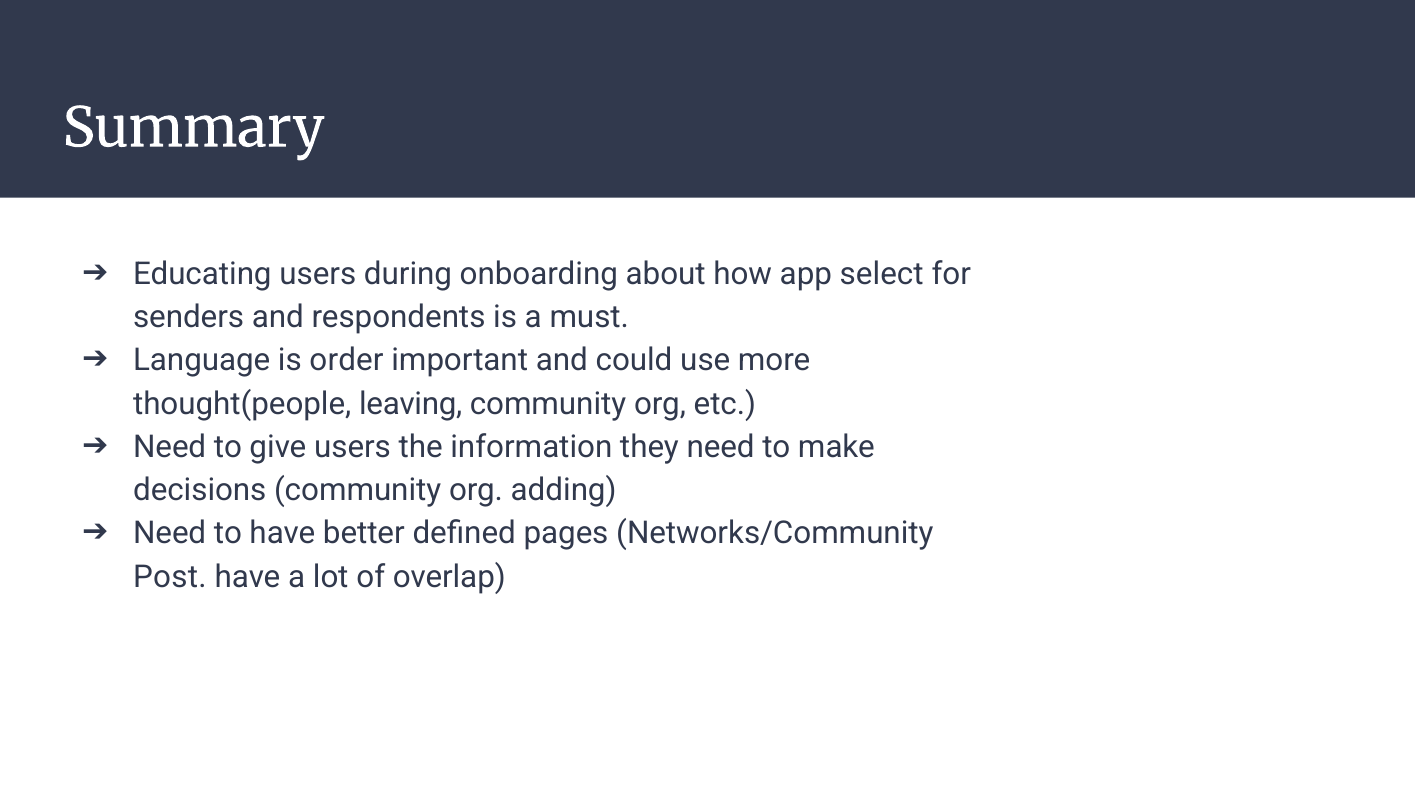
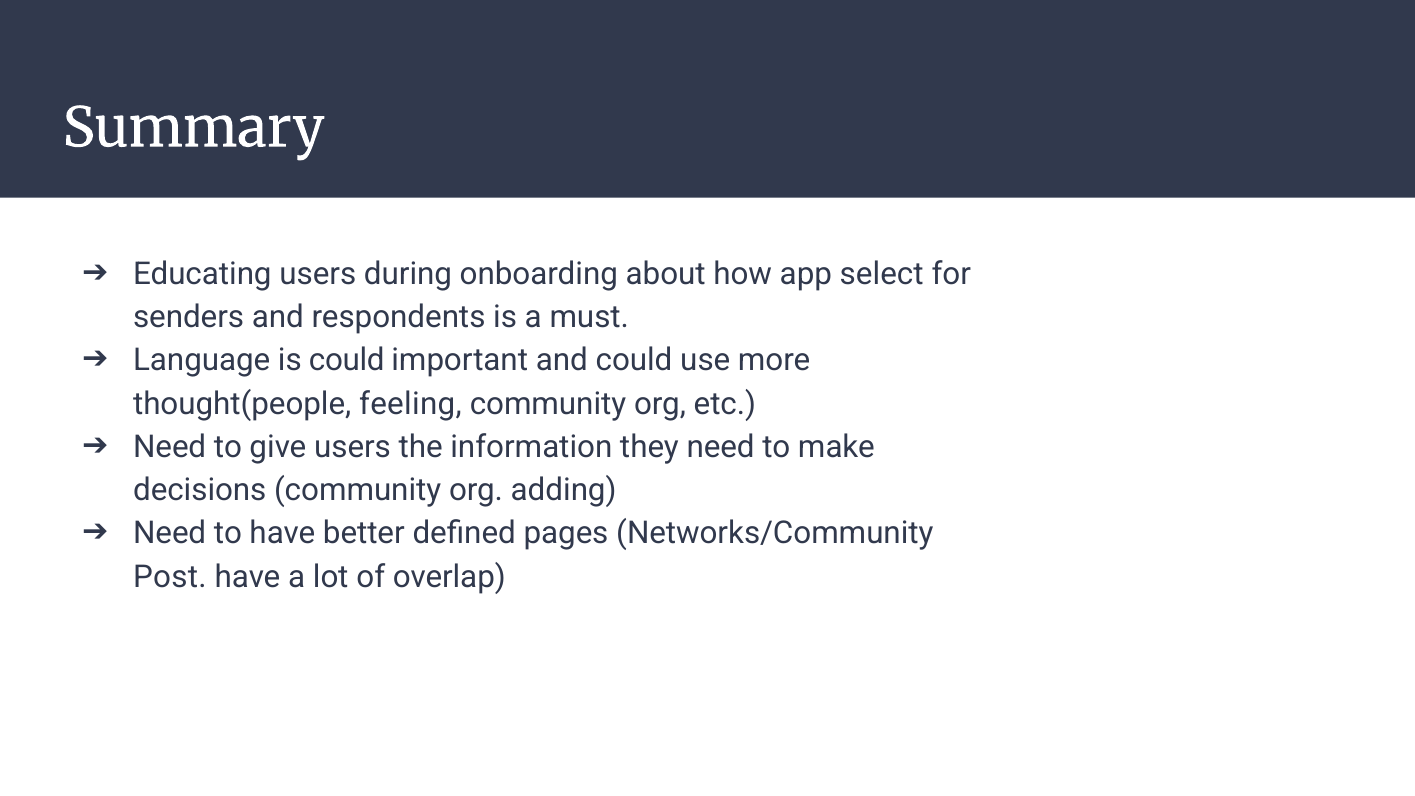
is order: order -> could (347, 360)
leaving: leaving -> feeling (410, 404)
